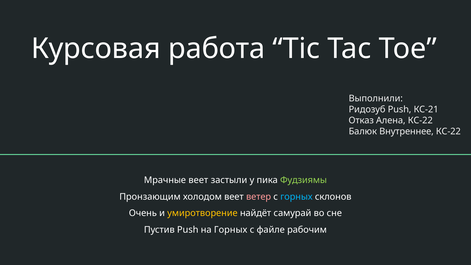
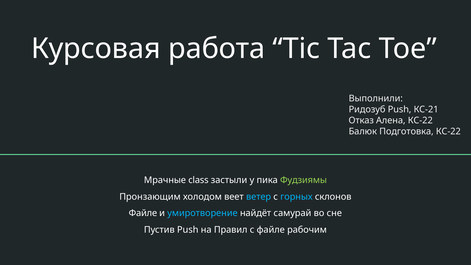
Внутреннее: Внутреннее -> Подготовка (406, 131)
Мрачные веет: веет -> class (198, 180)
ветер colour: pink -> light blue (259, 197)
Очень: Очень -> Файле (143, 213)
умиротворение colour: yellow -> light blue (202, 213)
на Горных: Горных -> Правил (231, 230)
